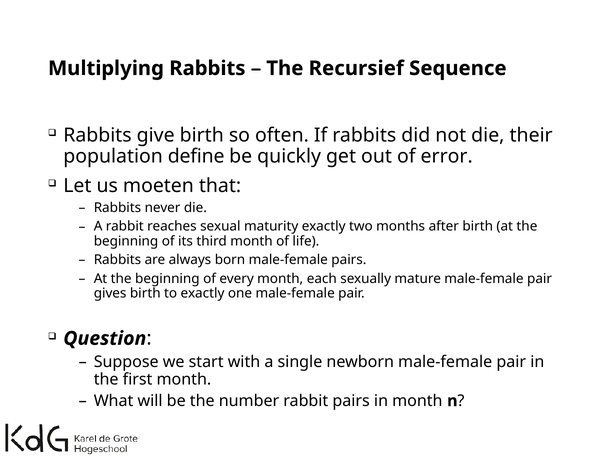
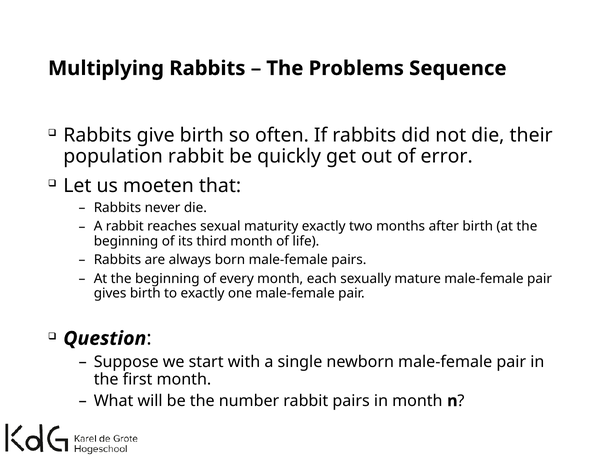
Recursief: Recursief -> Problems (356, 68)
population define: define -> rabbit (196, 156)
